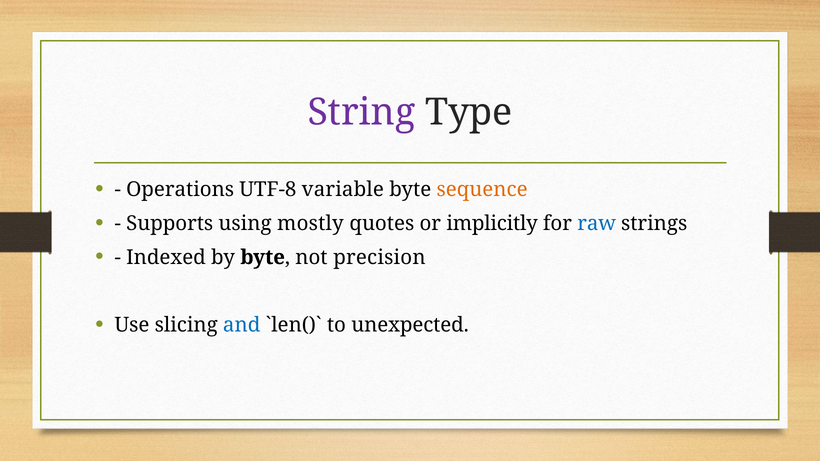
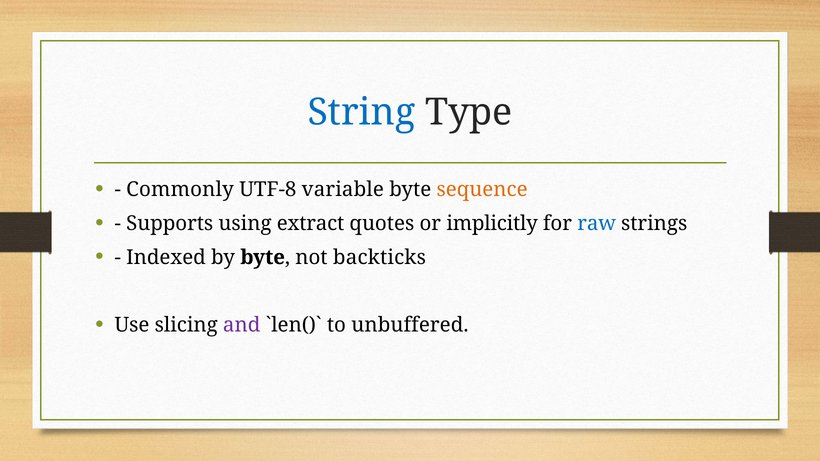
String colour: purple -> blue (361, 113)
Operations: Operations -> Commonly (180, 190)
mostly: mostly -> extract (311, 224)
precision: precision -> backticks (379, 257)
and colour: blue -> purple (242, 325)
unexpected: unexpected -> unbuffered (410, 325)
